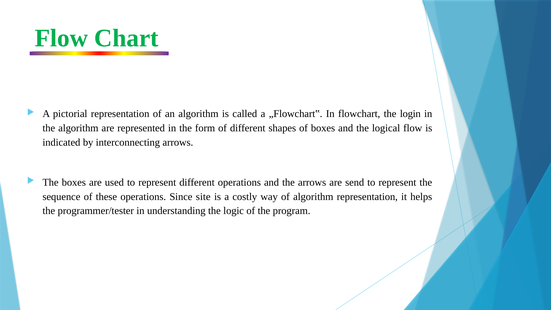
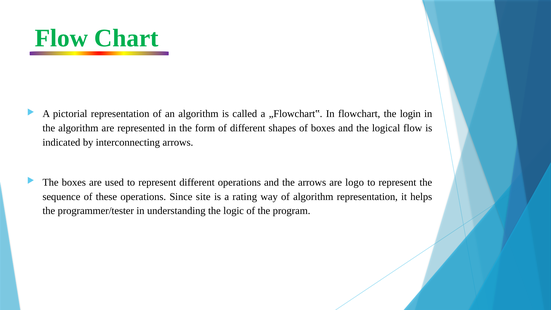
send: send -> logo (355, 182)
costly: costly -> rating (245, 197)
